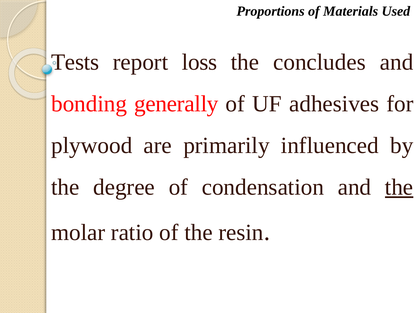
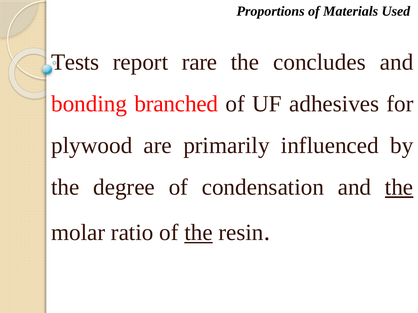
loss: loss -> rare (200, 62)
generally: generally -> branched (176, 104)
the underline: none -> present (199, 233)
